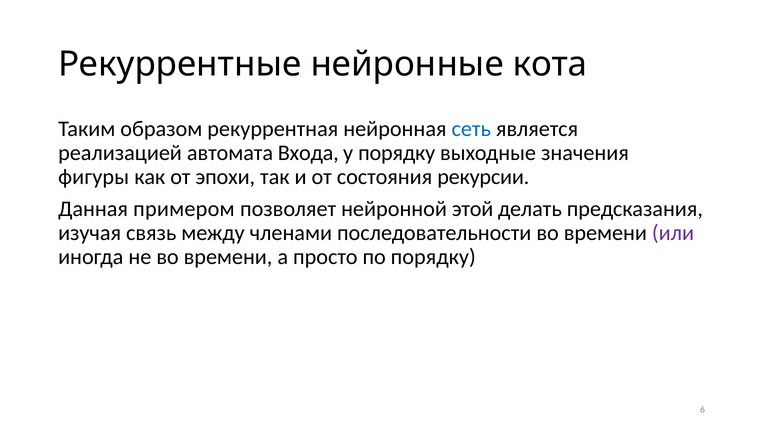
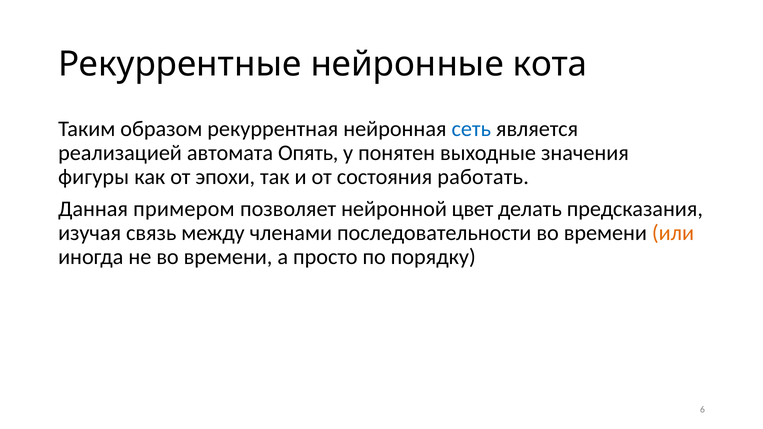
Входа: Входа -> Опять (308, 153)
у порядку: порядку -> понятен (397, 153)
рекурсии: рекурсии -> работать (483, 177)
этой: этой -> цвет (473, 209)
или colour: purple -> orange (673, 233)
